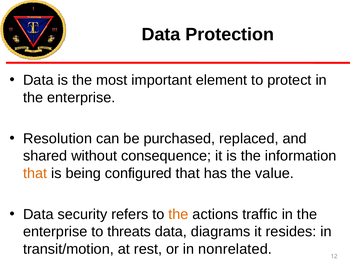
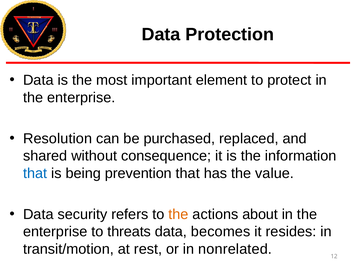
that colour: orange -> blue (35, 173)
configured: configured -> prevention (138, 173)
traffic: traffic -> about (260, 215)
diagrams: diagrams -> becomes (221, 232)
